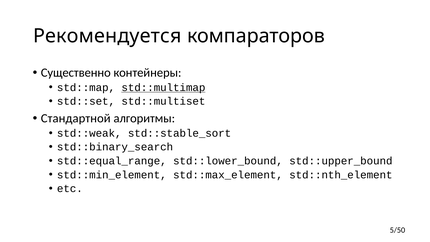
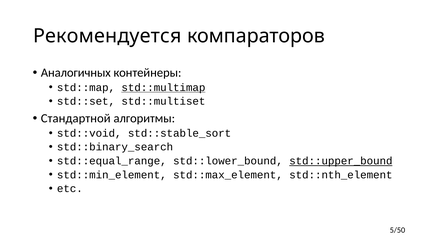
Cущественно: Cущественно -> Аналогичных (76, 73)
std::weak: std::weak -> std::void (89, 133)
std::upper_bound underline: none -> present (341, 161)
